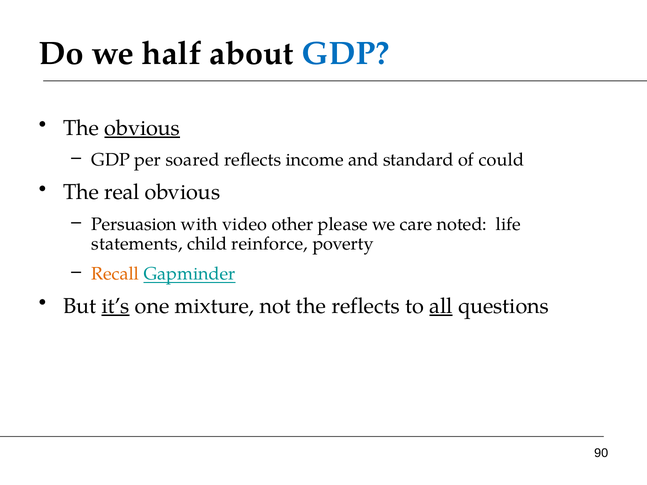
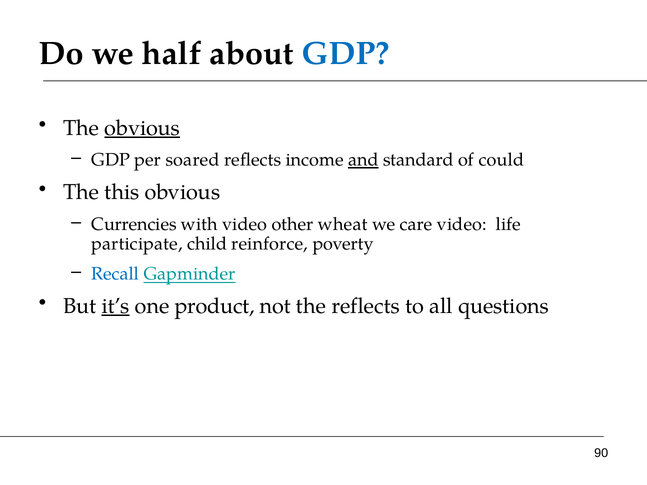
and underline: none -> present (363, 160)
real: real -> this (122, 192)
Persuasion: Persuasion -> Currencies (134, 224)
please: please -> wheat (343, 224)
care noted: noted -> video (462, 224)
statements: statements -> participate (137, 244)
Recall colour: orange -> blue (115, 274)
mixture: mixture -> product (215, 306)
all underline: present -> none (441, 306)
